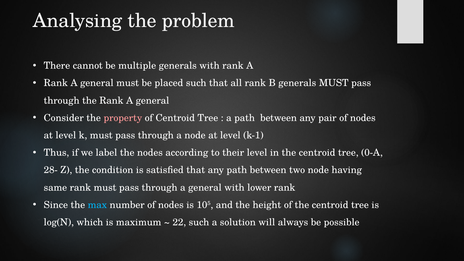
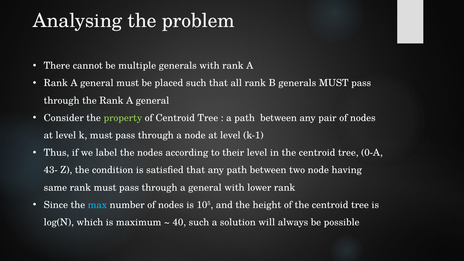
property colour: pink -> light green (123, 118)
28-: 28- -> 43- (51, 170)
22: 22 -> 40 (179, 222)
